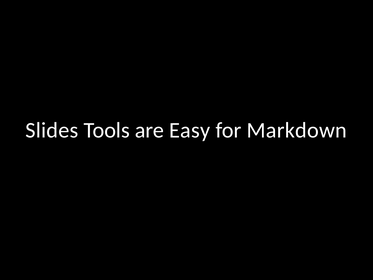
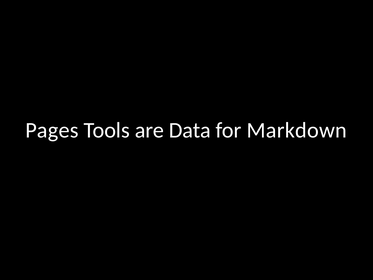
Slides: Slides -> Pages (52, 130)
Easy: Easy -> Data (190, 130)
